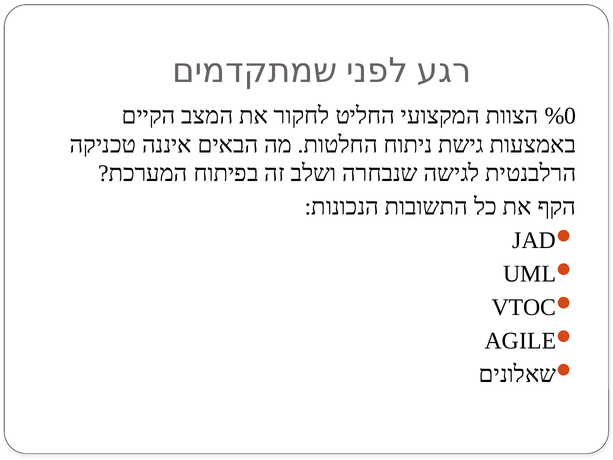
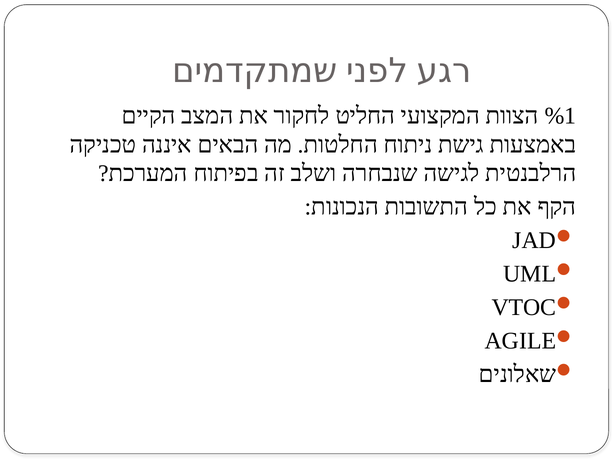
%0: %0 -> %1 (561, 116)
